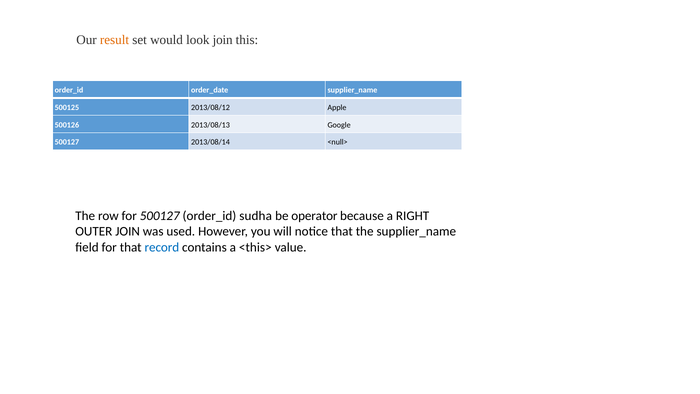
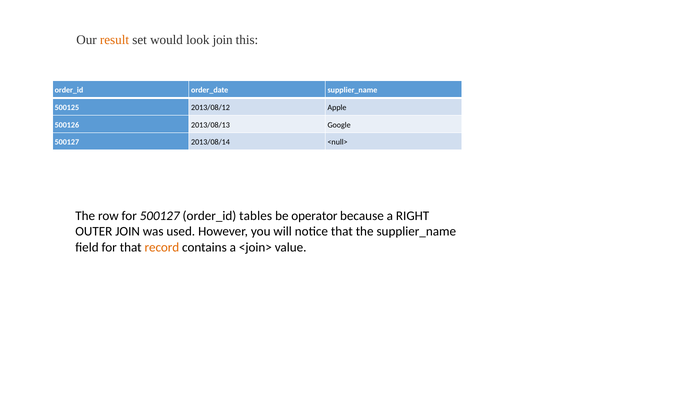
sudha: sudha -> tables (256, 216)
record colour: blue -> orange (162, 247)
<this>: <this> -> <join> (255, 247)
